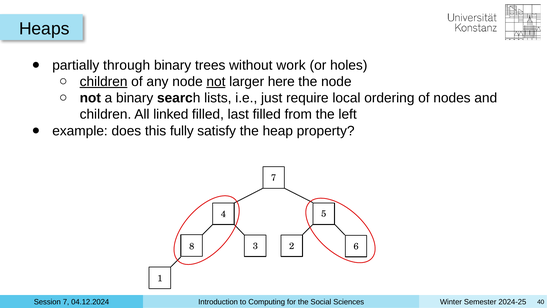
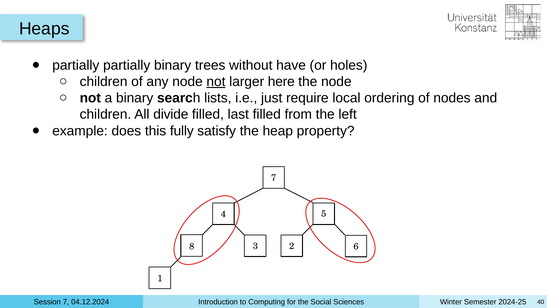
partially through: through -> partially (127, 65)
work: work -> have (291, 65)
children underline: present -> none (104, 82)
linked: linked -> divide (171, 114)
